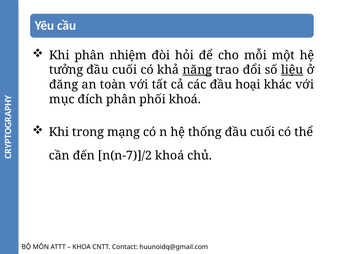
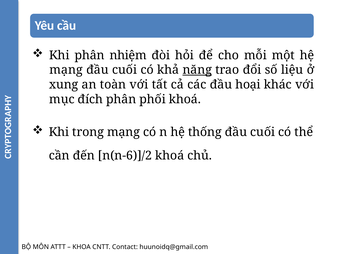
tưởng: tưởng -> mạng (66, 70)
liệu underline: present -> none (292, 70)
đăng: đăng -> xung (64, 85)
n(n-7)]/2: n(n-7)]/2 -> n(n-6)]/2 (125, 156)
